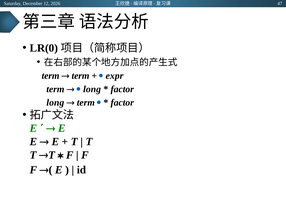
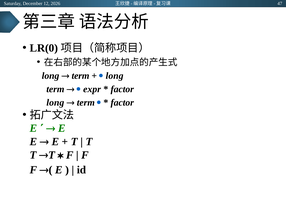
term: term -> long (51, 76)
expr: expr -> long (115, 76)
long: long -> expr (92, 89)
